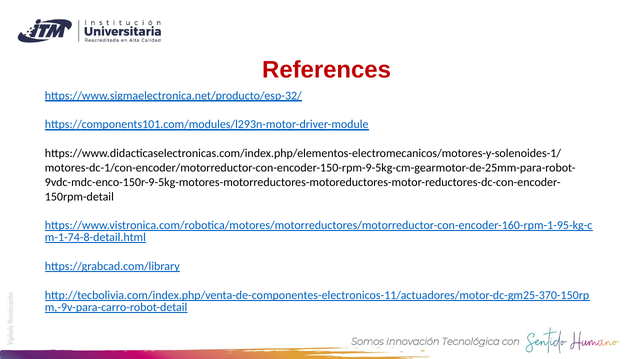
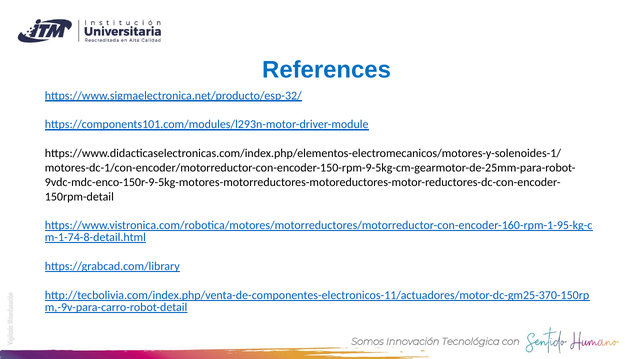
References colour: red -> blue (327, 70)
